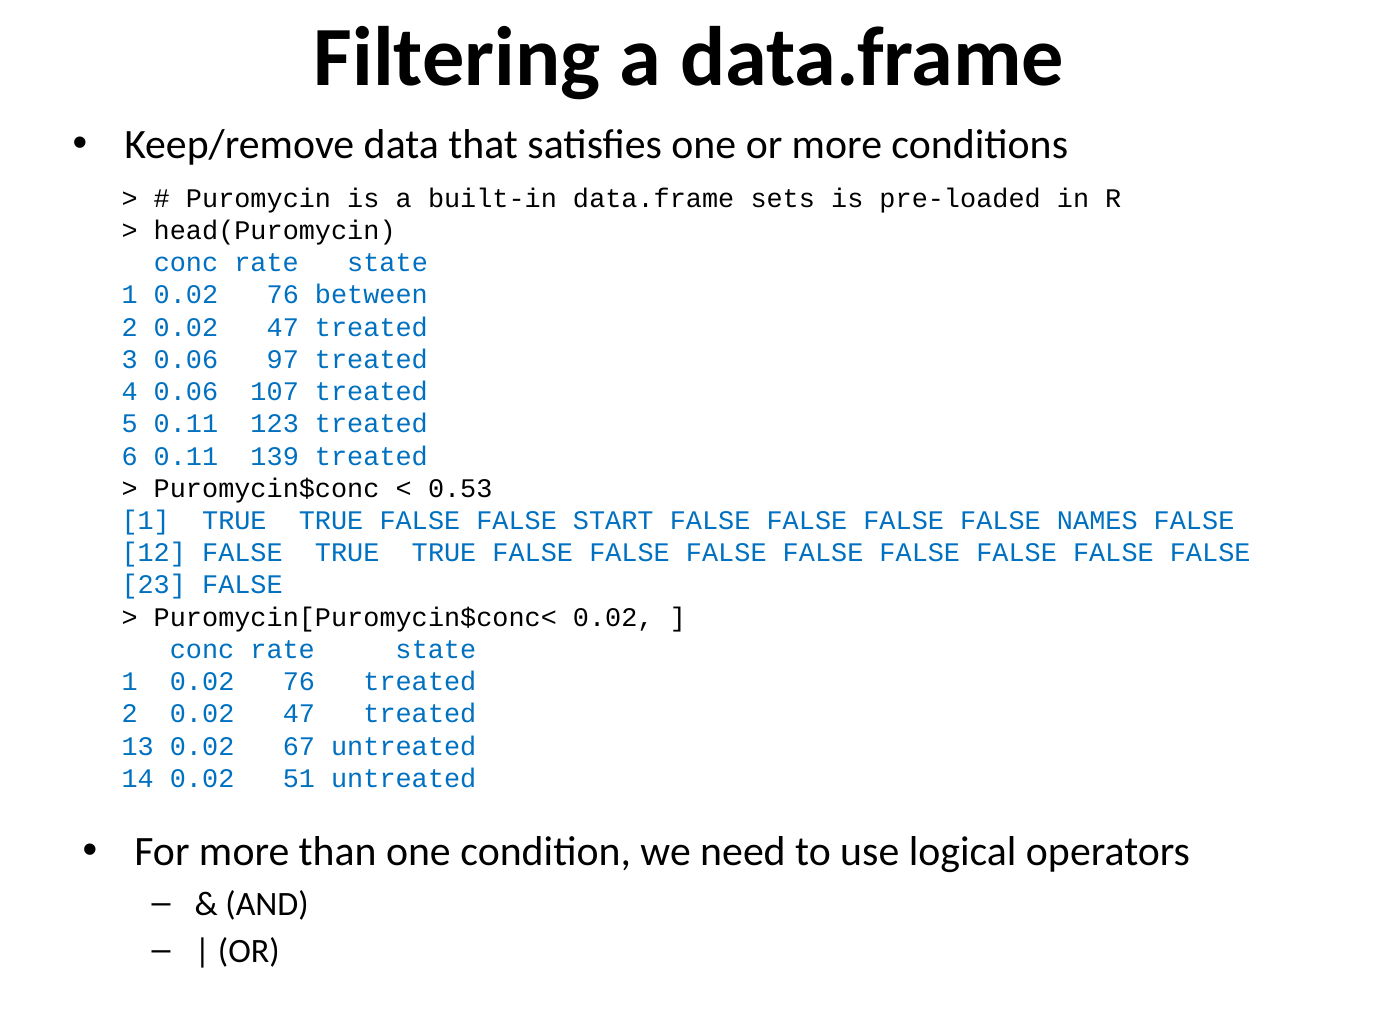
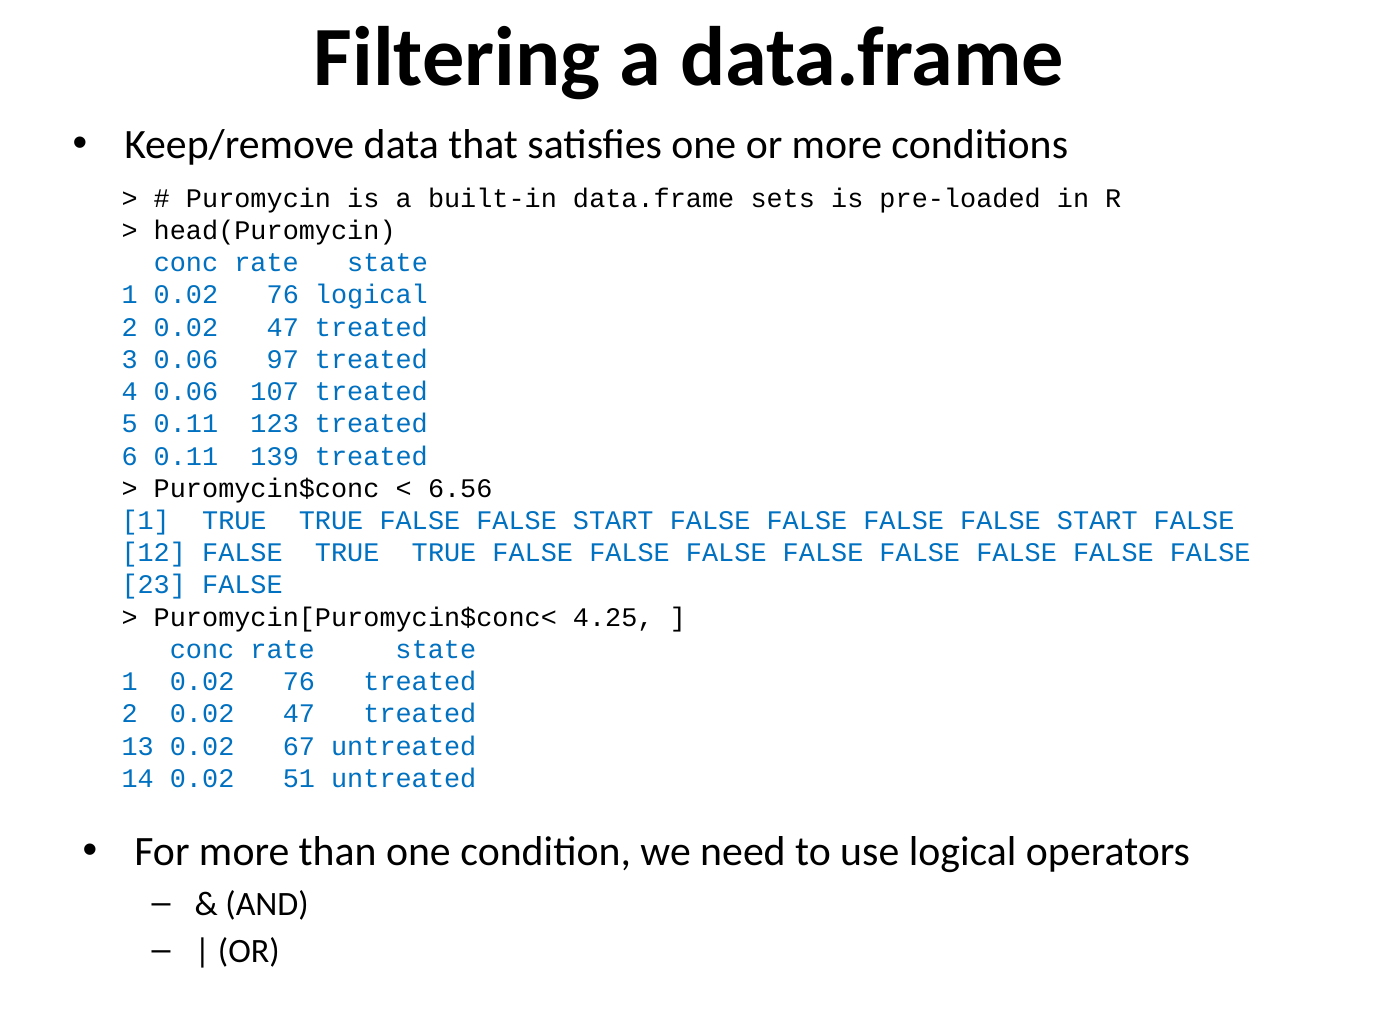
76 between: between -> logical (371, 295)
0.53: 0.53 -> 6.56 (460, 488)
FALSE FALSE FALSE NAMES: NAMES -> START (1097, 521)
Puromycin[Puromycin$conc< 0.02: 0.02 -> 4.25 (613, 617)
